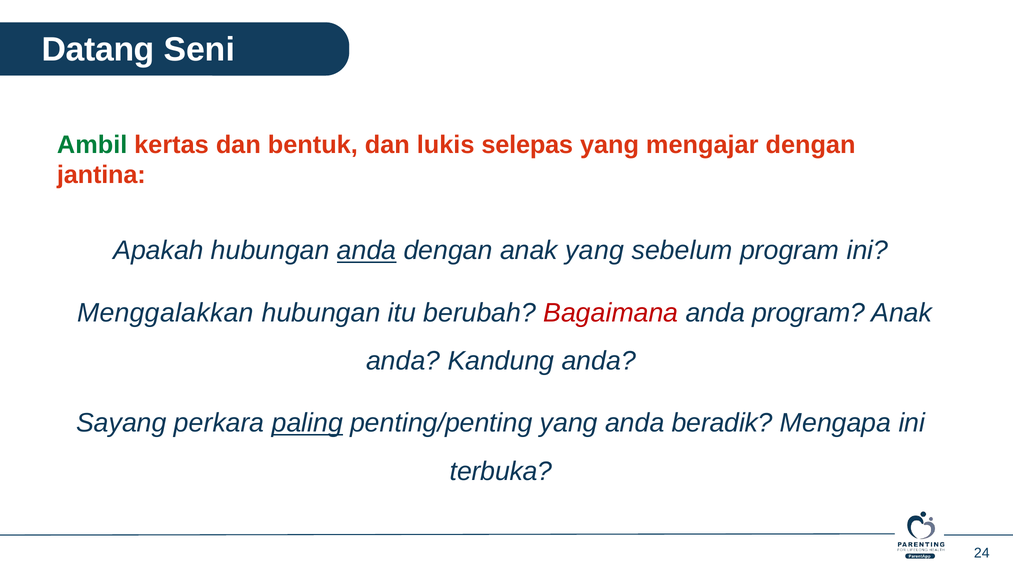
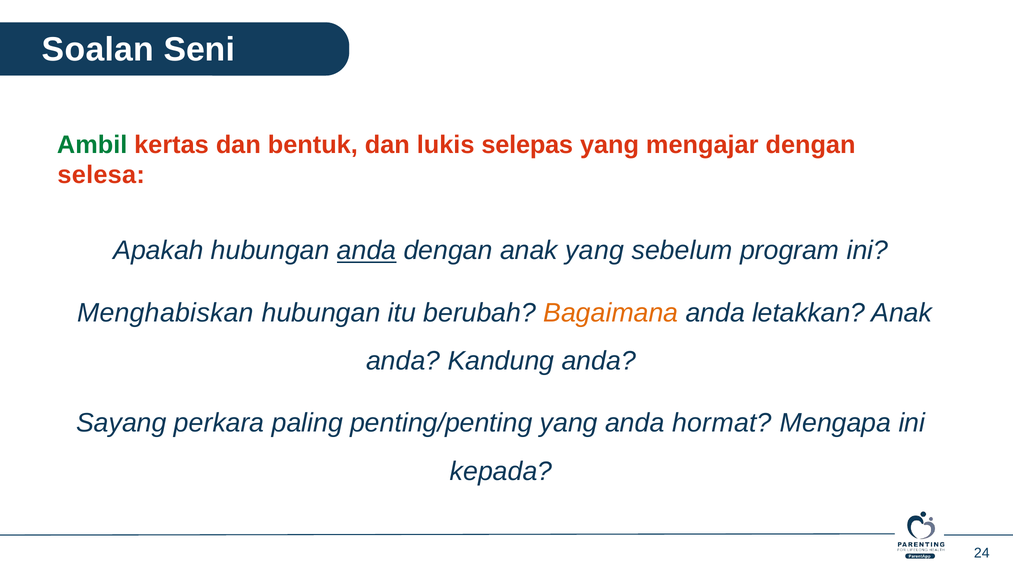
Datang: Datang -> Soalan (98, 50)
jantina: jantina -> selesa (101, 175)
Menggalakkan: Menggalakkan -> Menghabiskan (165, 313)
Bagaimana colour: red -> orange (611, 313)
anda program: program -> letakkan (809, 313)
paling underline: present -> none (307, 423)
beradik: beradik -> hormat (722, 423)
terbuka: terbuka -> kepada (501, 471)
